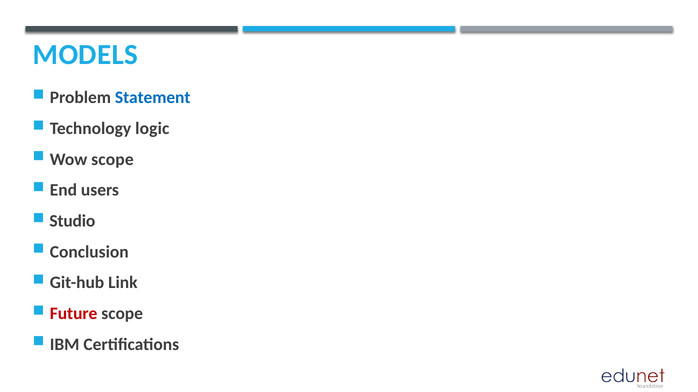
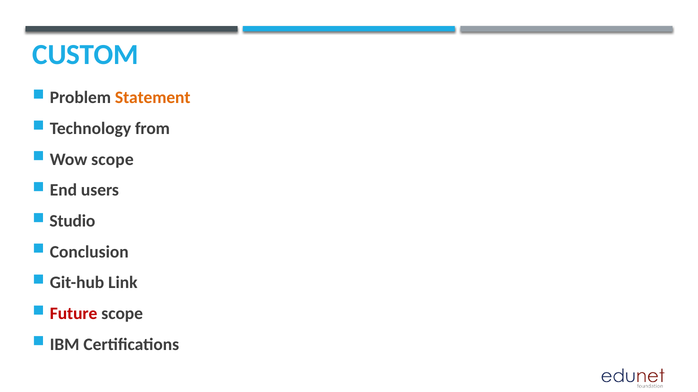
MODELS: MODELS -> CUSTOM (86, 55)
Statement colour: blue -> orange (153, 98)
logic: logic -> from (152, 129)
